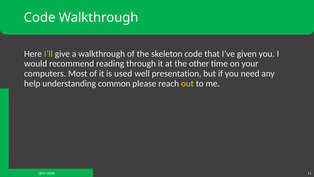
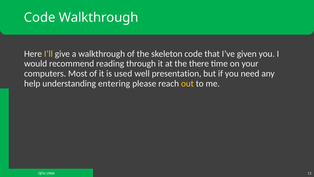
I’ll colour: light green -> yellow (48, 54)
other: other -> there (199, 64)
common: common -> entering (114, 83)
